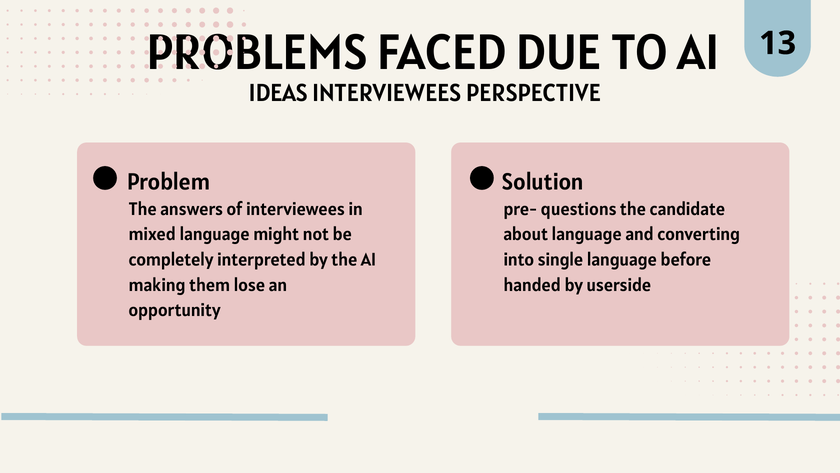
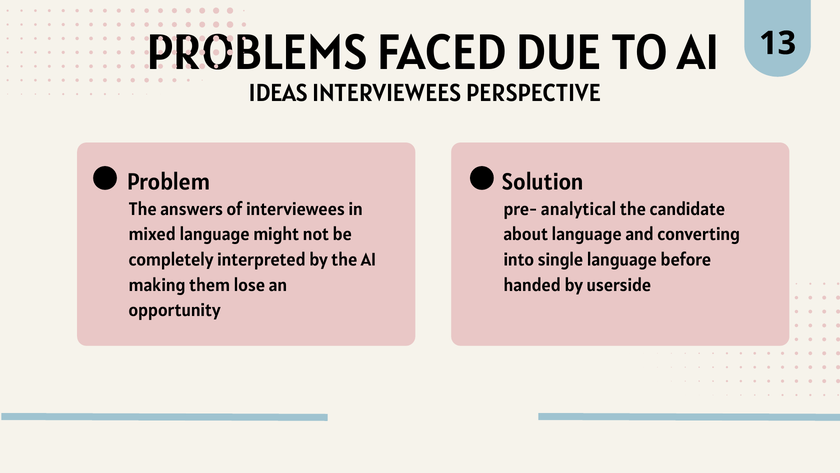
questions: questions -> analytical (579, 209)
